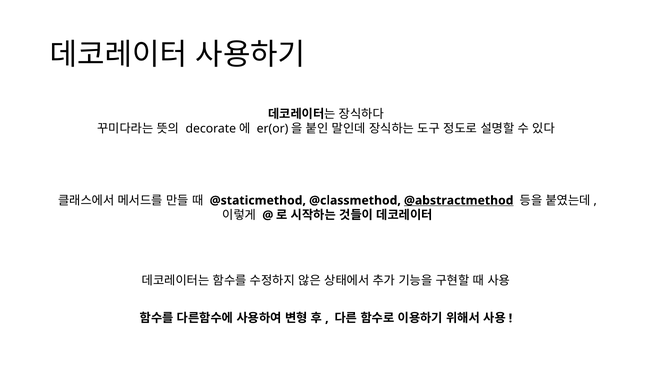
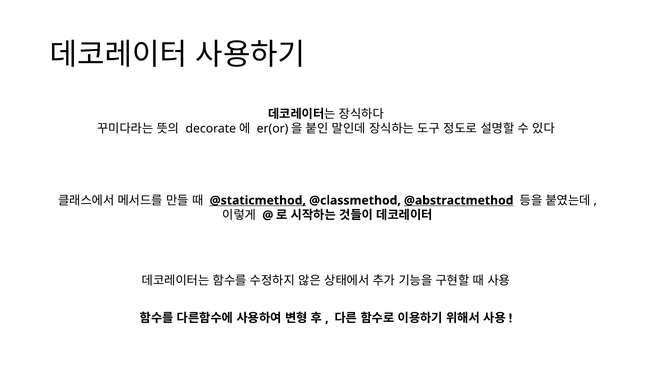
@staticmethod underline: none -> present (258, 200)
